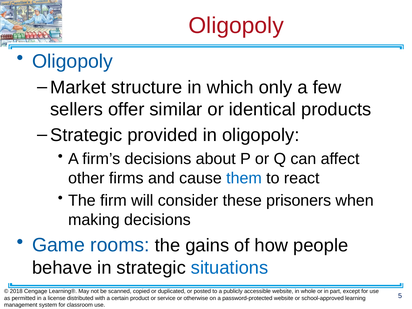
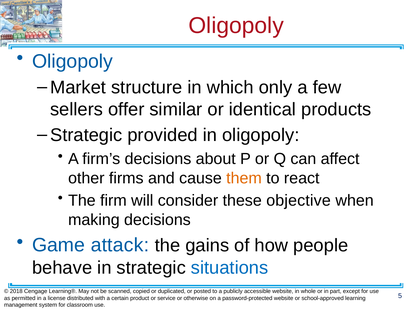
them colour: blue -> orange (244, 178)
prisoners: prisoners -> objective (299, 201)
rooms: rooms -> attack (120, 245)
